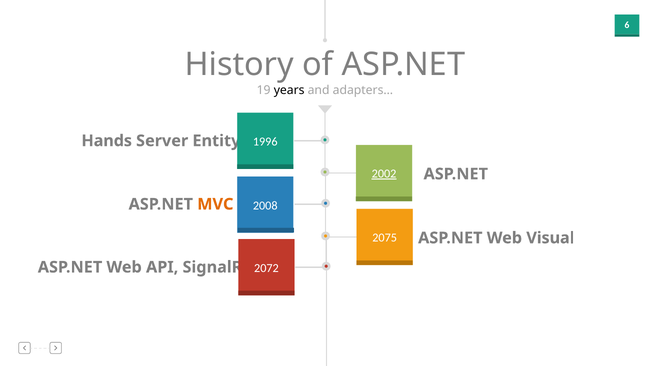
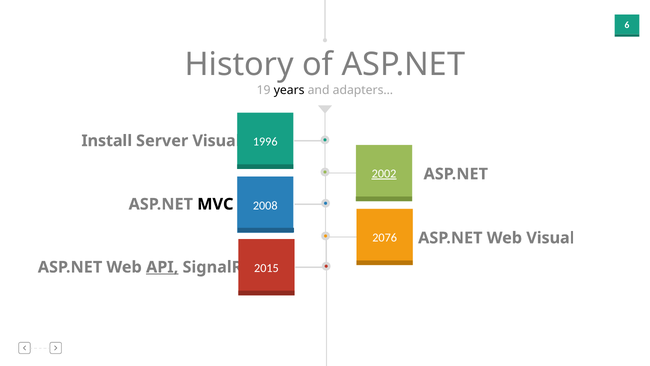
Hands: Hands -> Install (107, 141)
Server Entity: Entity -> Visual (216, 141)
MVC colour: orange -> black (215, 204)
2075: 2075 -> 2076 (385, 238)
API underline: none -> present (162, 267)
2072: 2072 -> 2015 (266, 268)
